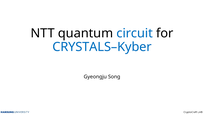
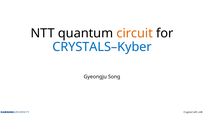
circuit colour: blue -> orange (135, 33)
